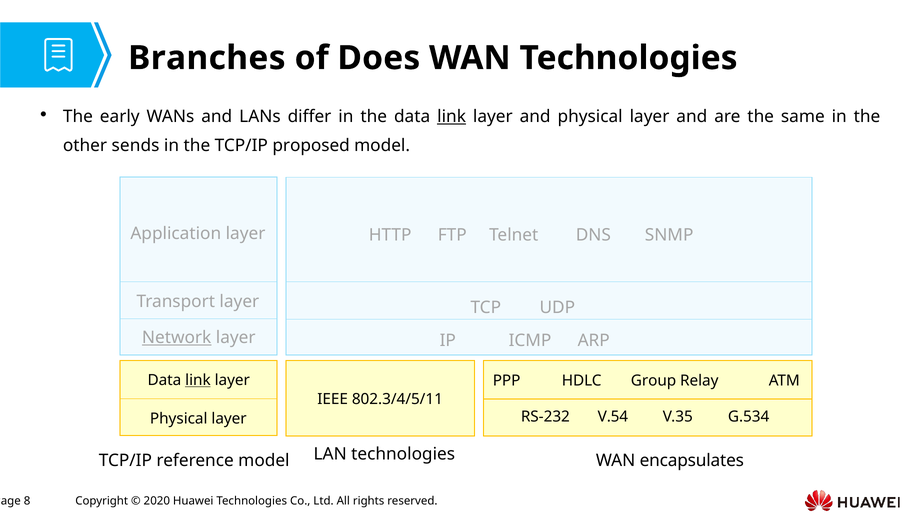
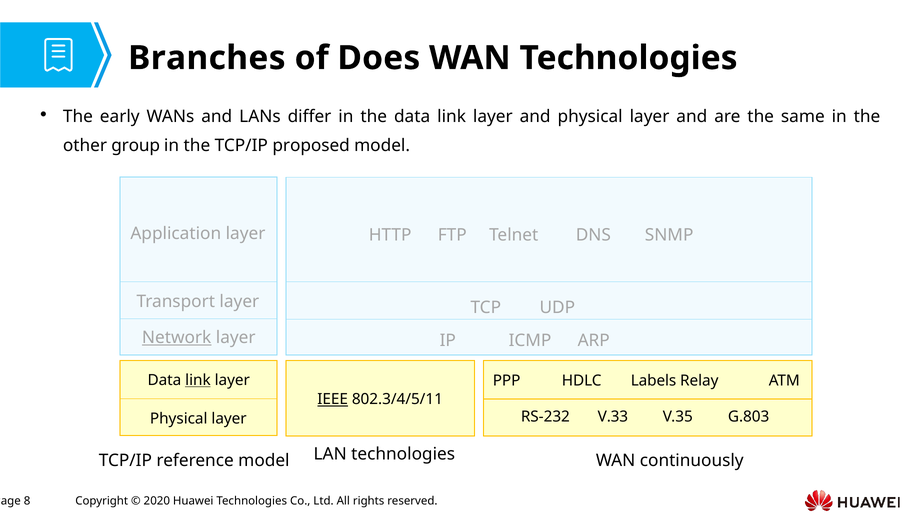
link underline: present -> none (452, 117)
sends: sends -> group (136, 146)
Group: Group -> Labels (654, 381)
IEEE underline: none -> present (333, 400)
V.54: V.54 -> V.33 (613, 417)
G.534: G.534 -> G.803 (749, 417)
encapsulates: encapsulates -> continuously (692, 461)
